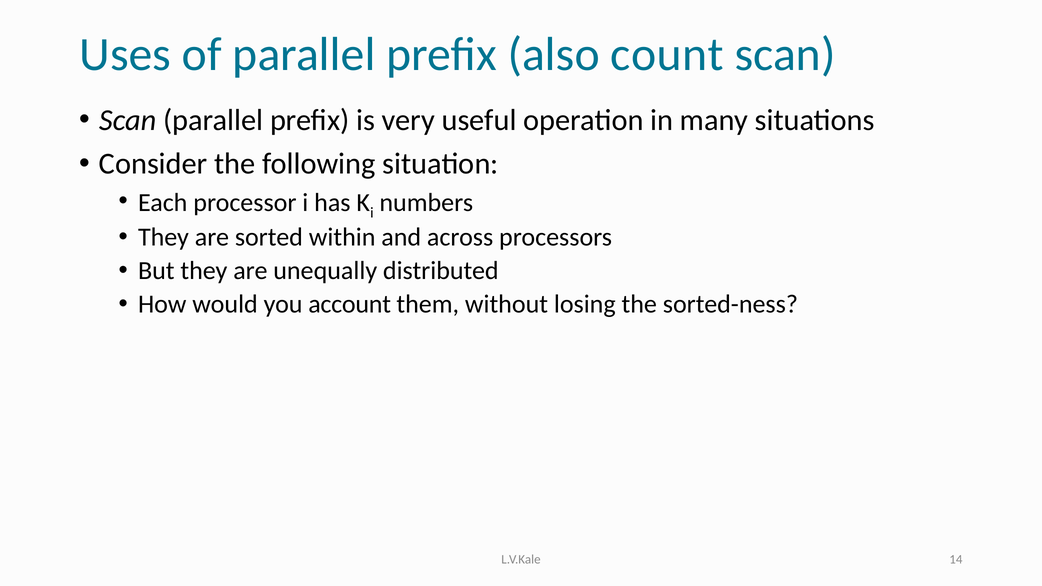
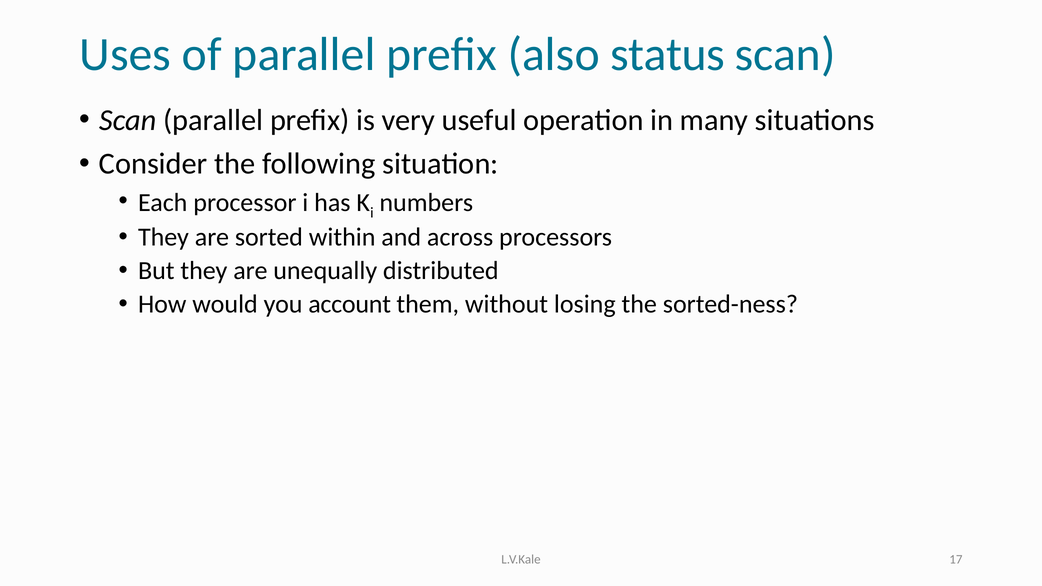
count: count -> status (667, 54)
14: 14 -> 17 (956, 560)
